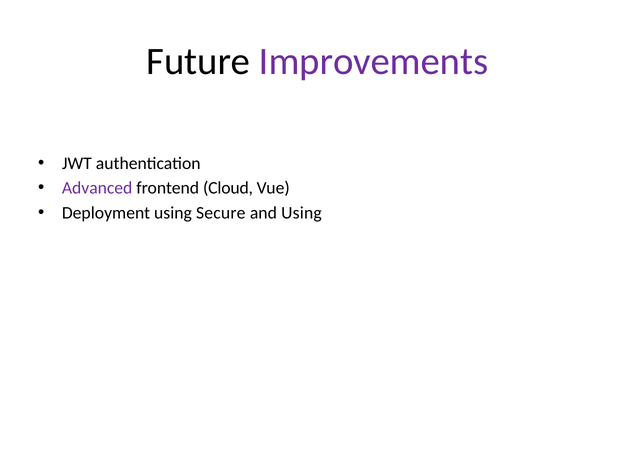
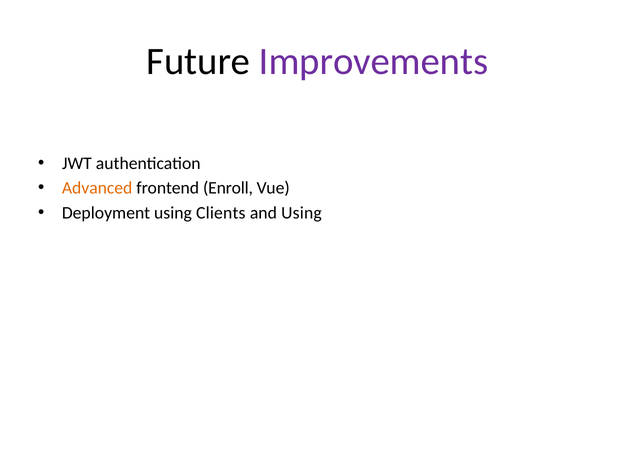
Advanced colour: purple -> orange (97, 188)
Cloud: Cloud -> Enroll (228, 188)
Secure: Secure -> Clients (221, 213)
